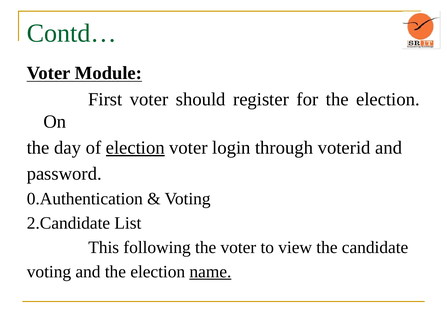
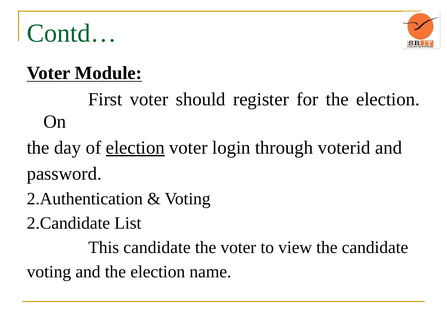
0.Authentication: 0.Authentication -> 2.Authentication (85, 199)
This following: following -> candidate (157, 248)
name underline: present -> none (210, 272)
